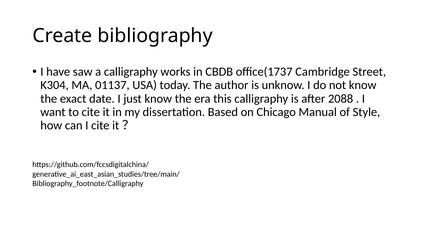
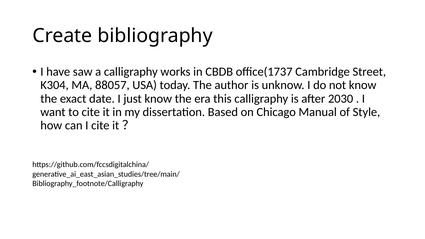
01137: 01137 -> 88057 (112, 85)
2088: 2088 -> 2030 (341, 99)
